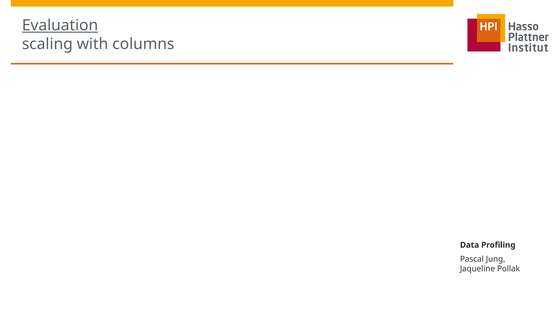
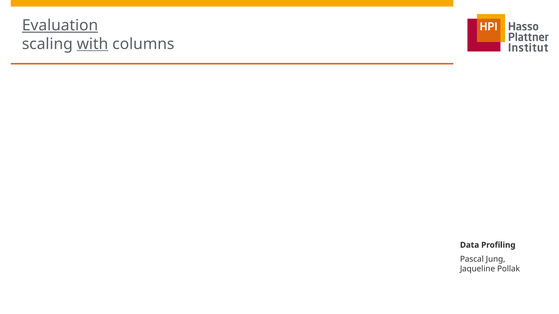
with underline: none -> present (93, 44)
